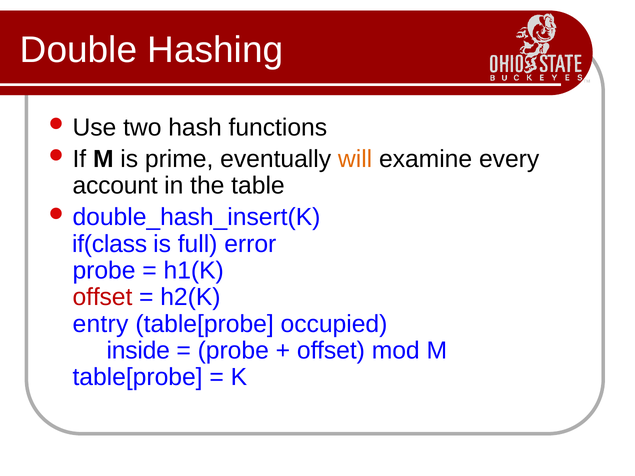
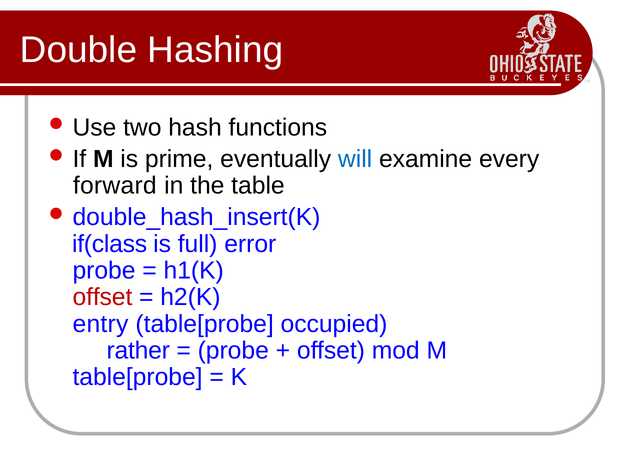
will colour: orange -> blue (355, 159)
account: account -> forward (115, 186)
inside: inside -> rather (138, 351)
